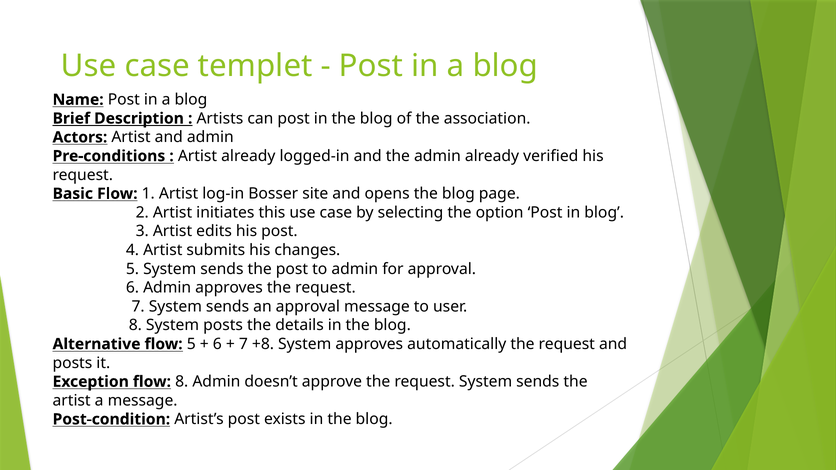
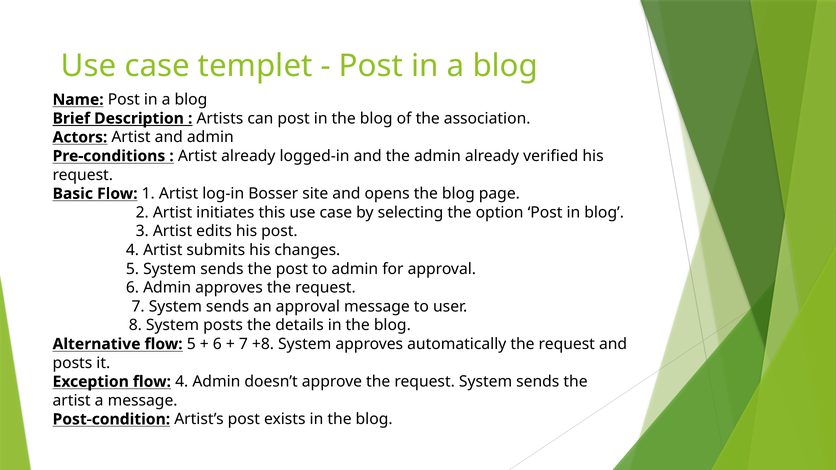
flow 8: 8 -> 4 (182, 382)
